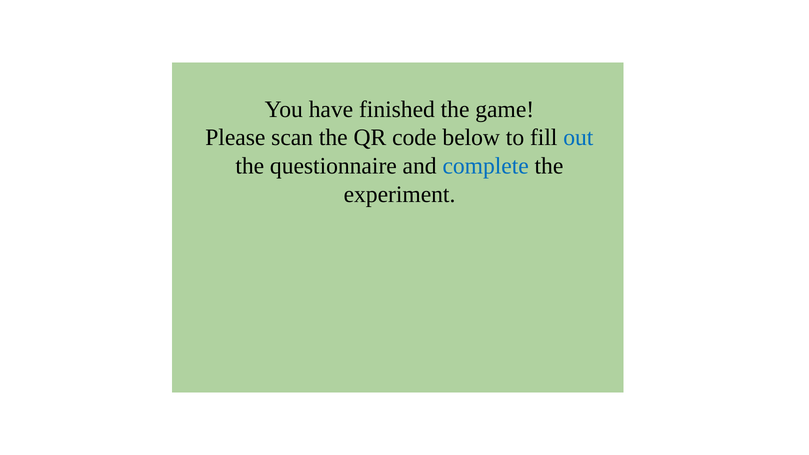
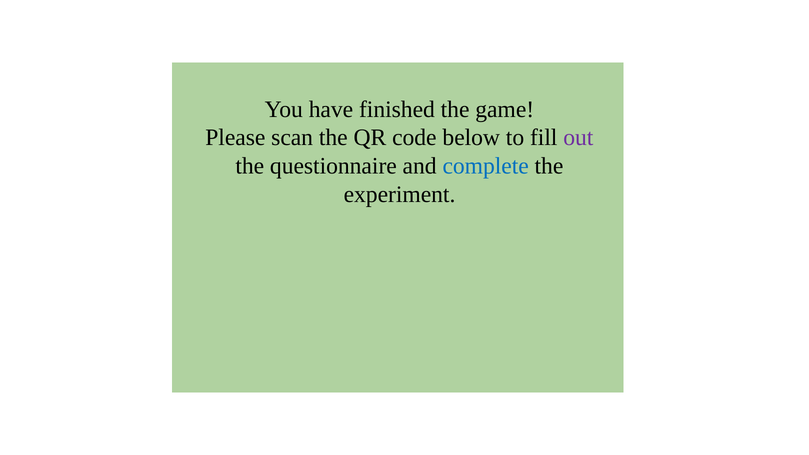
out colour: blue -> purple (578, 138)
